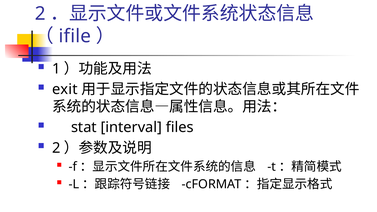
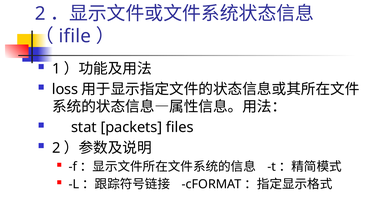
exit: exit -> loss (65, 89)
interval: interval -> packets (131, 127)
